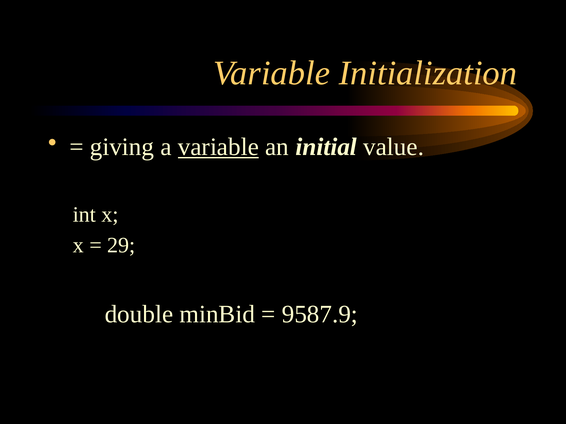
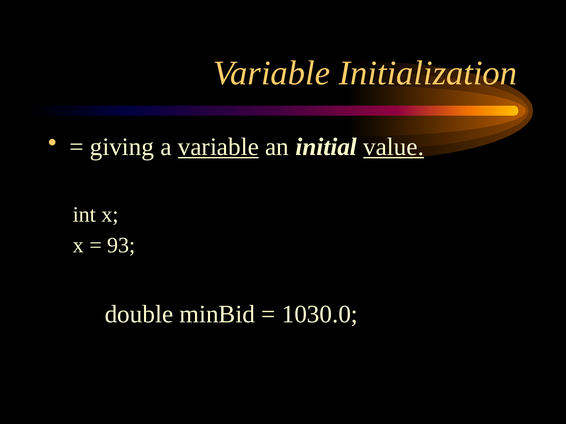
value underline: none -> present (394, 147)
29: 29 -> 93 (121, 246)
9587.9: 9587.9 -> 1030.0 (320, 314)
